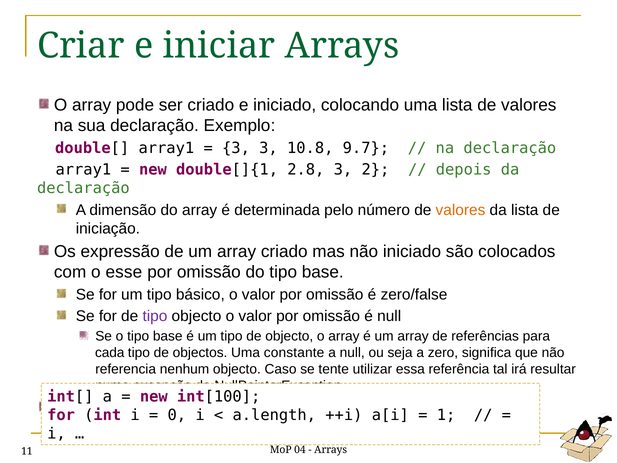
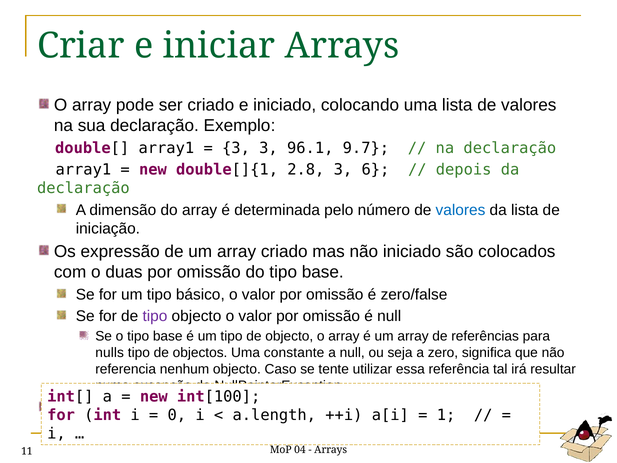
10.8: 10.8 -> 96.1 (310, 148)
2: 2 -> 6 (375, 170)
valores colour: orange -> blue (460, 210)
esse: esse -> duas (124, 272)
cada: cada -> nulls (110, 353)
